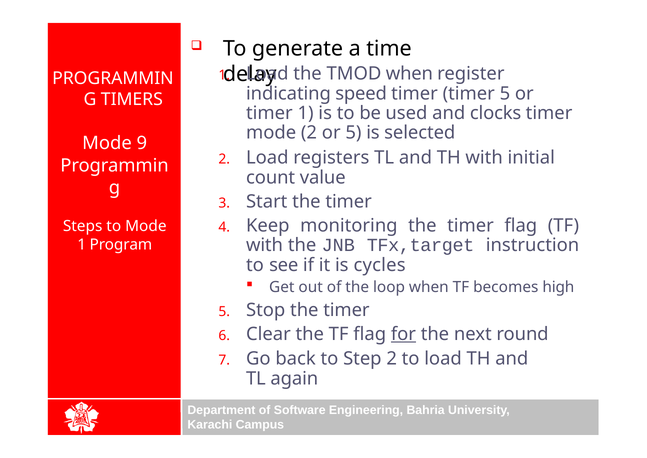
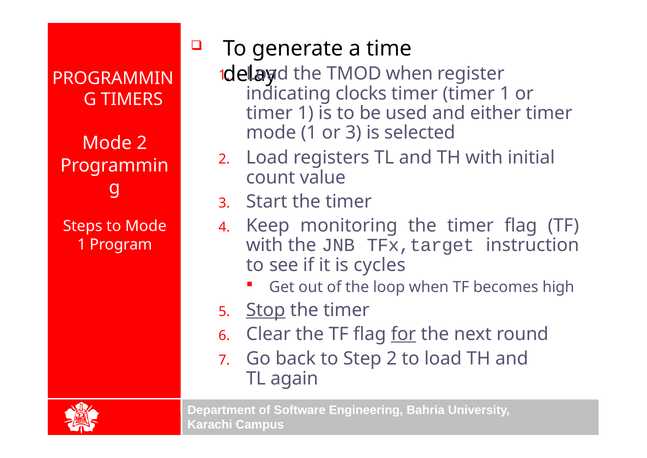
speed: speed -> clocks (361, 93)
timer timer 5: 5 -> 1 (505, 93)
clocks: clocks -> either (496, 113)
2: 2 -> 1 (309, 133)
or 5: 5 -> 3 (353, 133)
Mode 9: 9 -> 2 (142, 143)
Stop underline: none -> present (266, 310)
